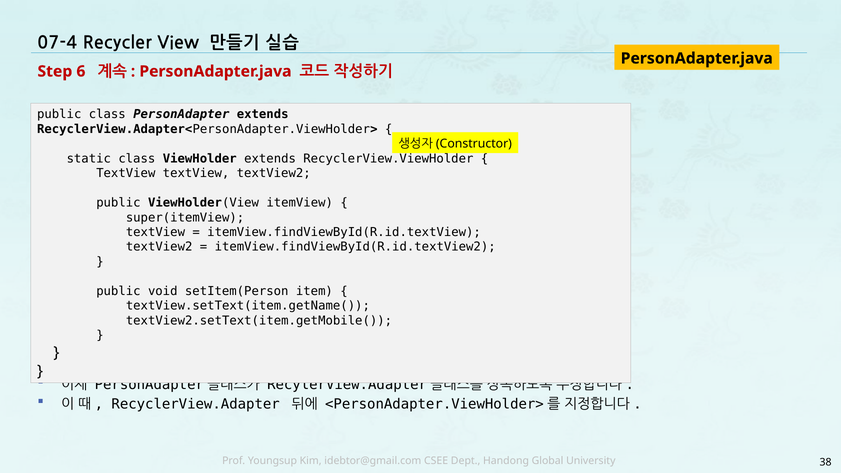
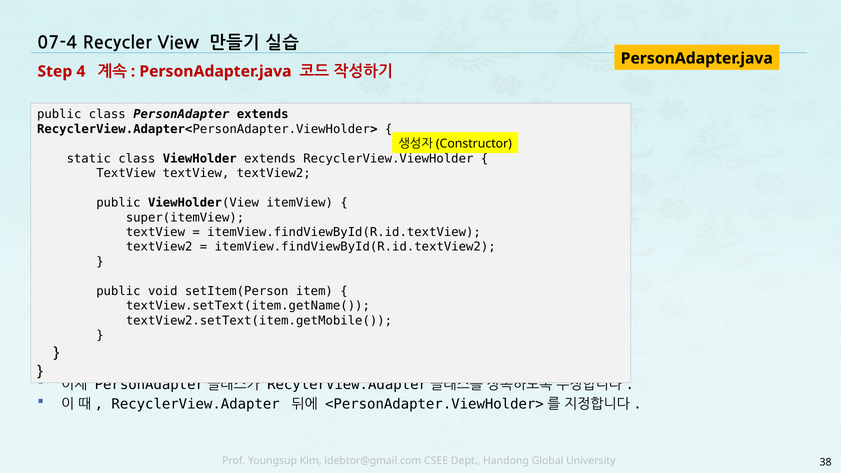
6: 6 -> 4 (81, 71)
